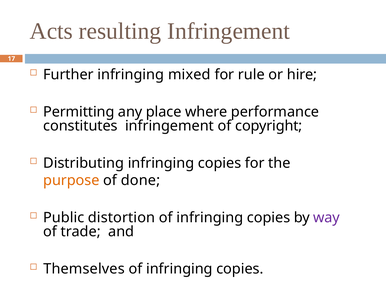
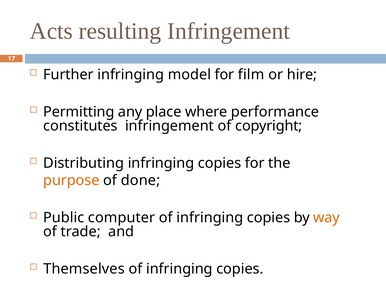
mixed: mixed -> model (189, 75)
rule: rule -> film (251, 75)
distortion: distortion -> computer (122, 218)
way colour: purple -> orange (326, 218)
